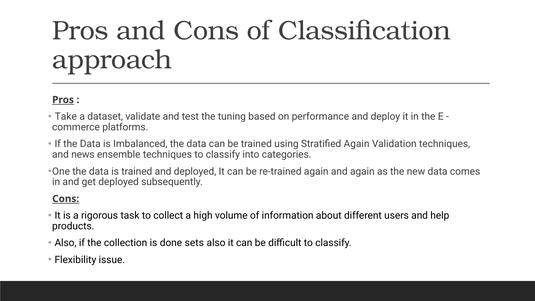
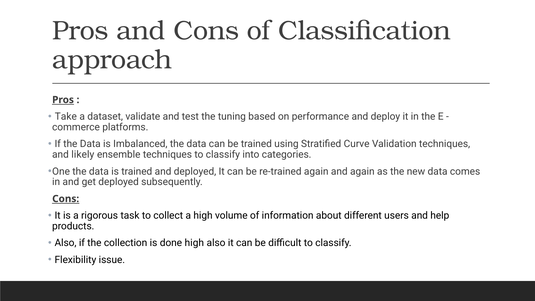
Stratified Again: Again -> Curve (357, 144)
news: news -> likely (83, 155)
done sets: sets -> high (194, 243)
